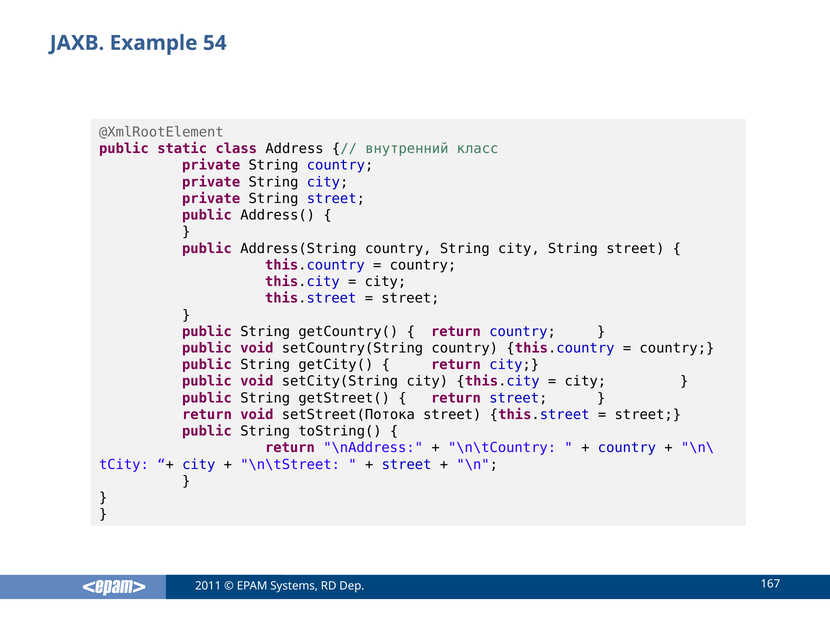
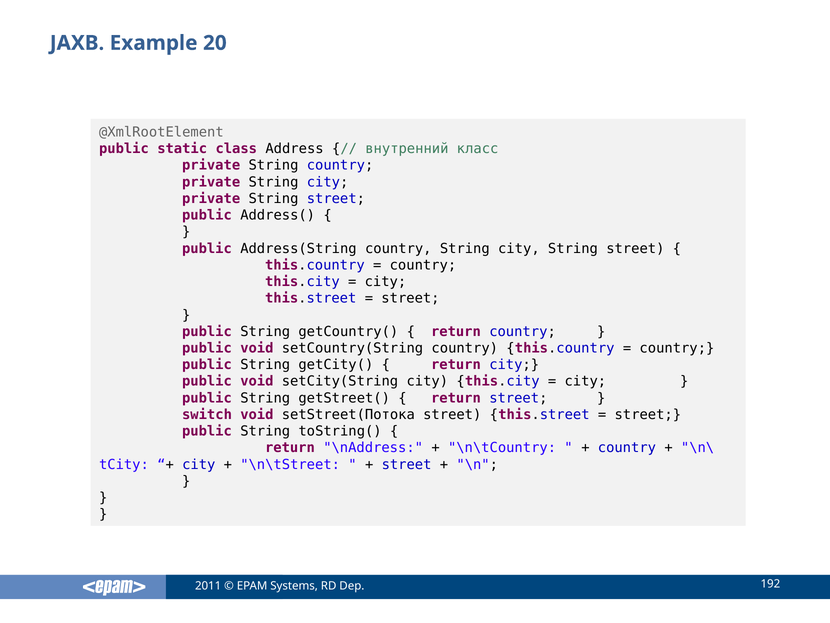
54: 54 -> 20 (215, 43)
return: return -> switch (207, 414)
167: 167 -> 192 (770, 584)
